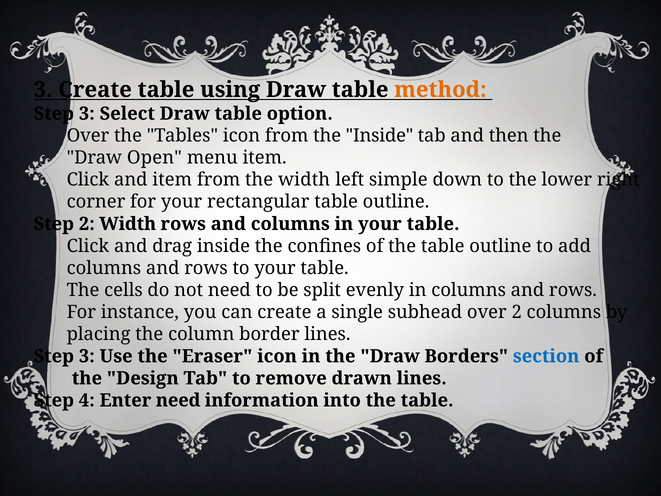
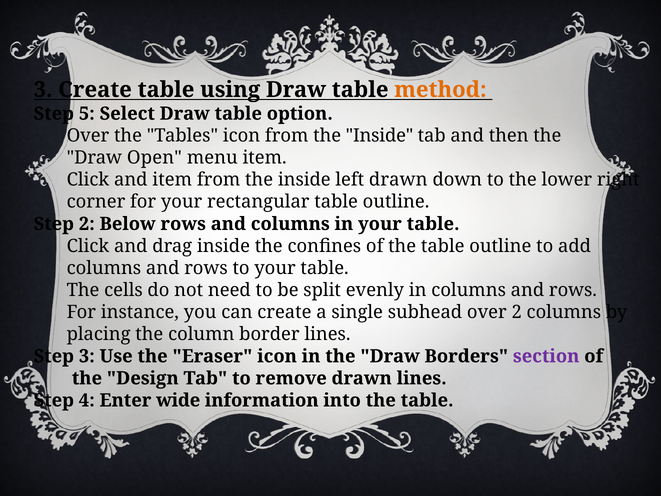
3: 3 -> 5 (87, 114)
width: width -> inside (304, 180)
left simple: simple -> drawn (398, 180)
2 Width: Width -> Below (128, 224)
section colour: blue -> purple (546, 356)
Enter need: need -> wide (178, 400)
